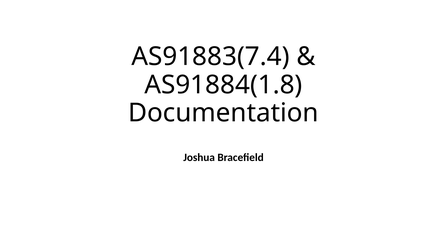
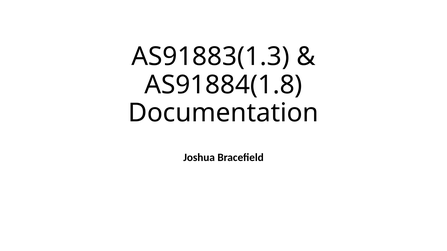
AS91883(7.4: AS91883(7.4 -> AS91883(1.3 (211, 57)
